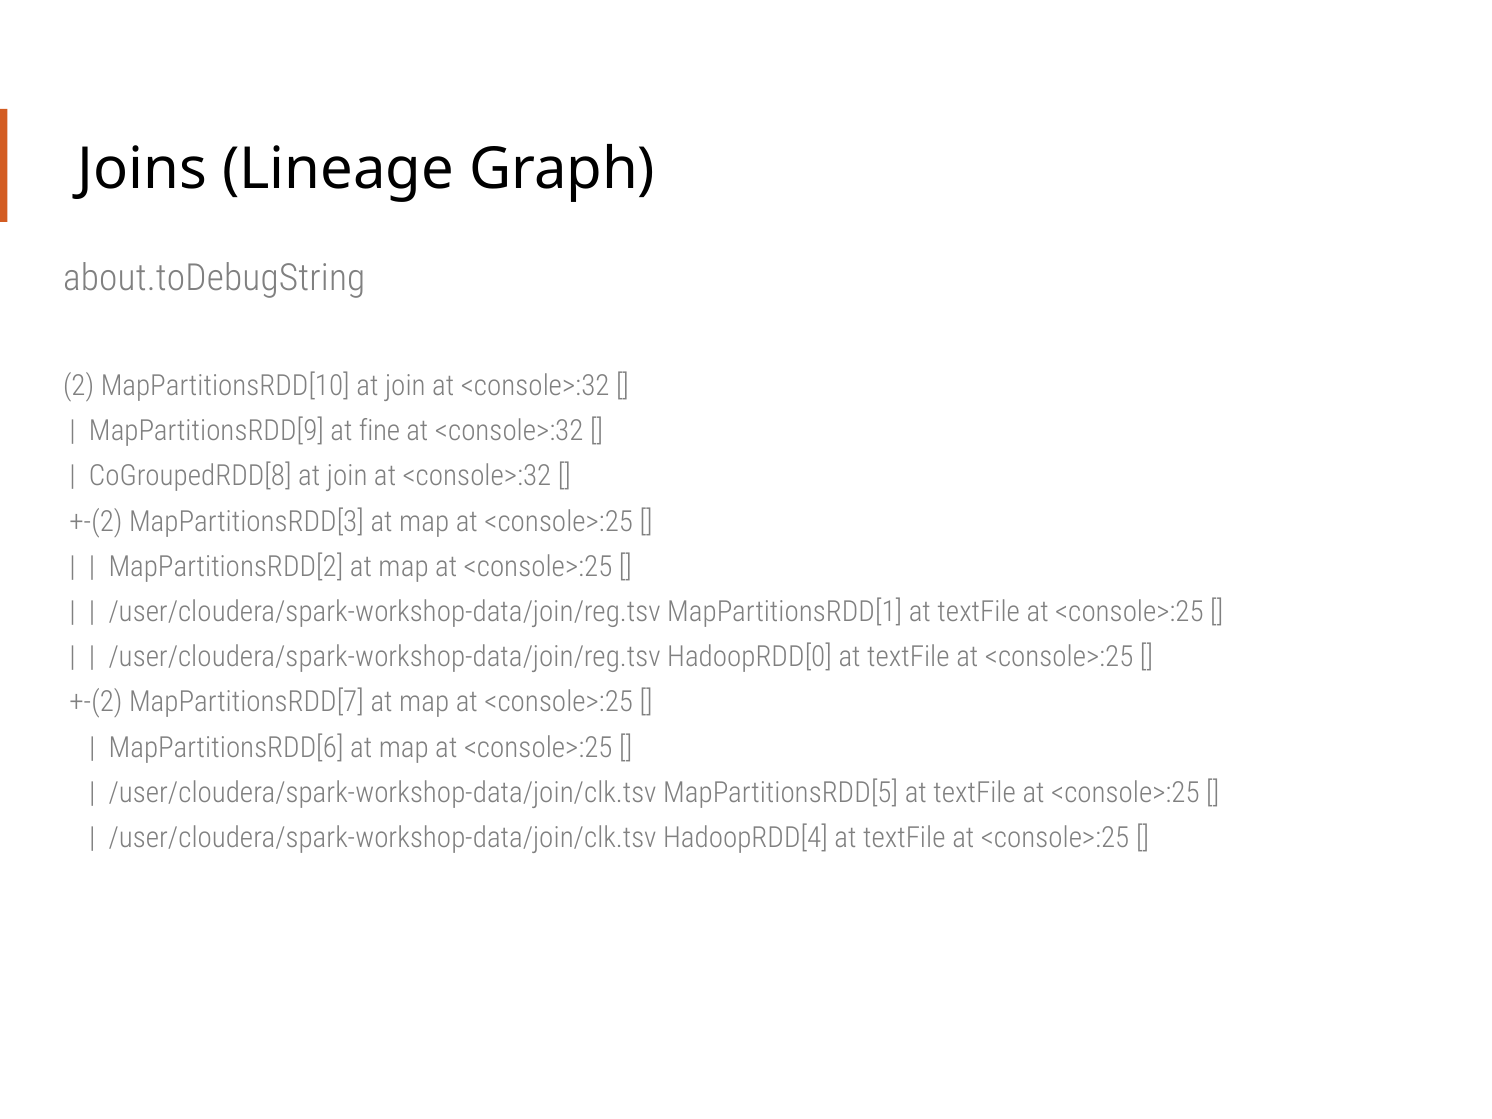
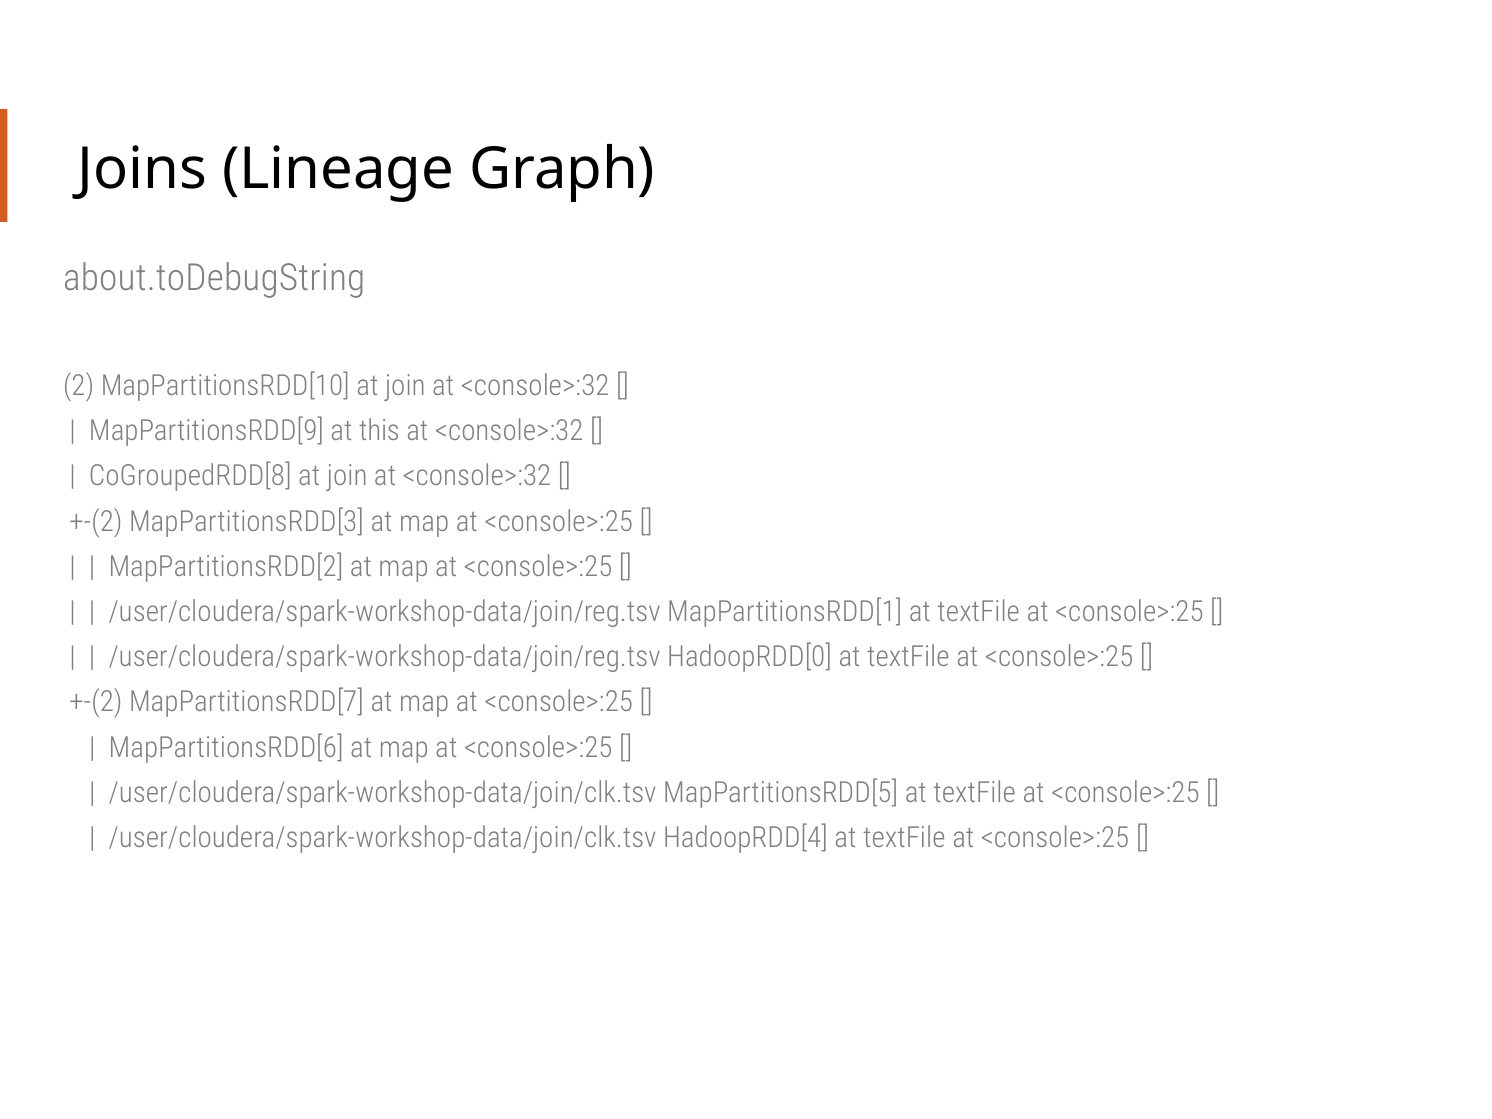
fine: fine -> this (380, 431)
